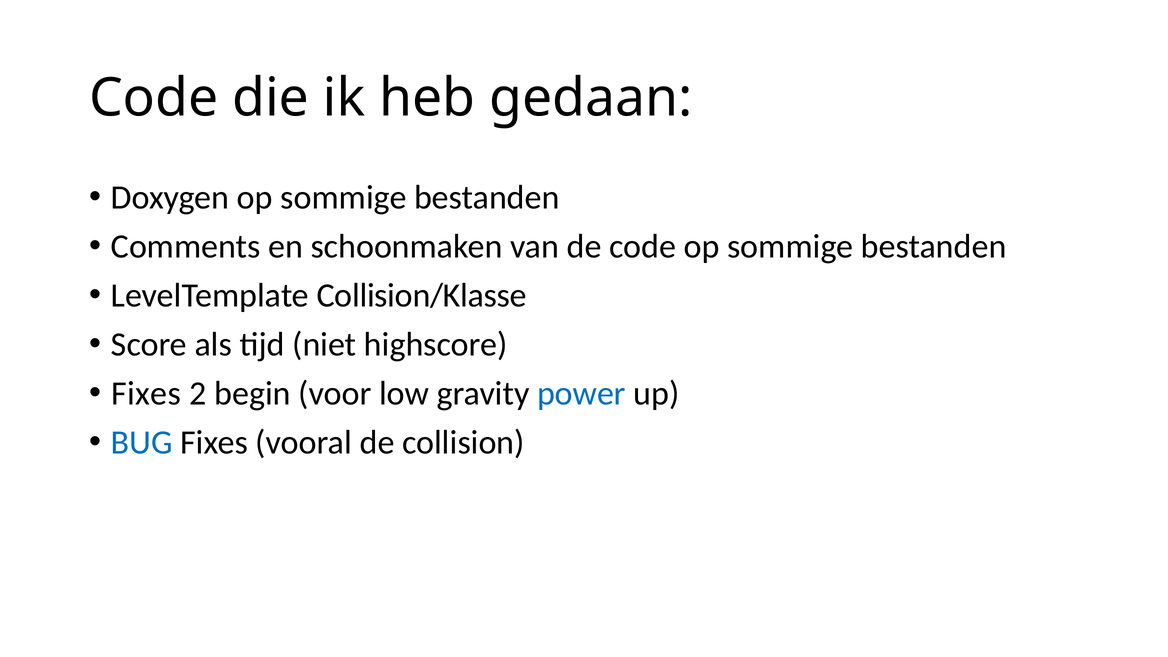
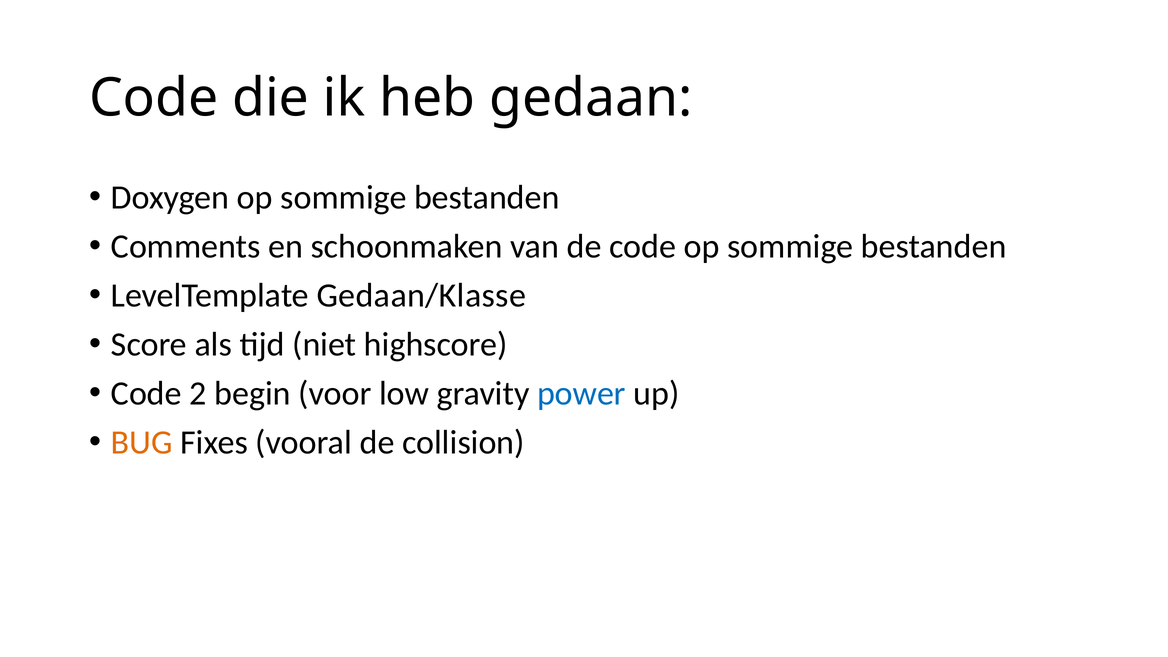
Collision/Klasse: Collision/Klasse -> Gedaan/Klasse (421, 295)
Fixes: Fixes -> Code (146, 393)
BUG colour: blue -> orange (142, 442)
